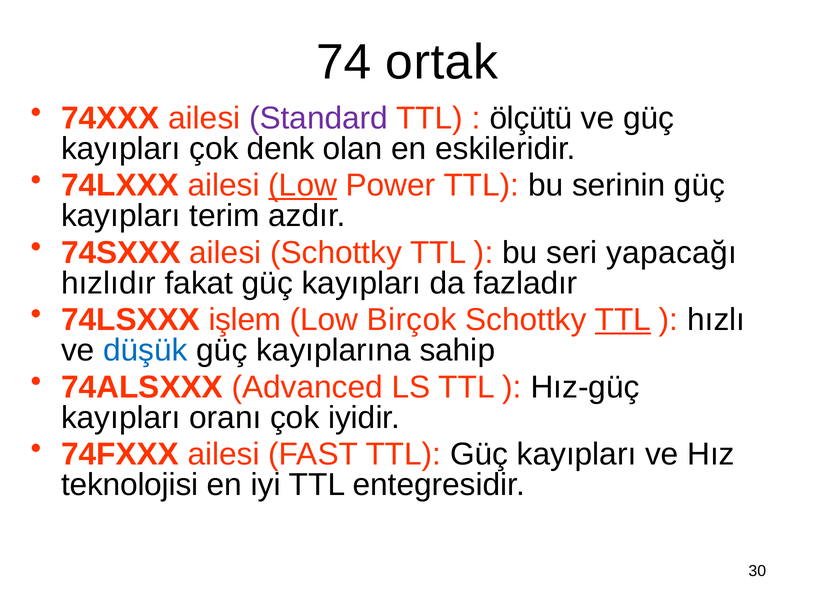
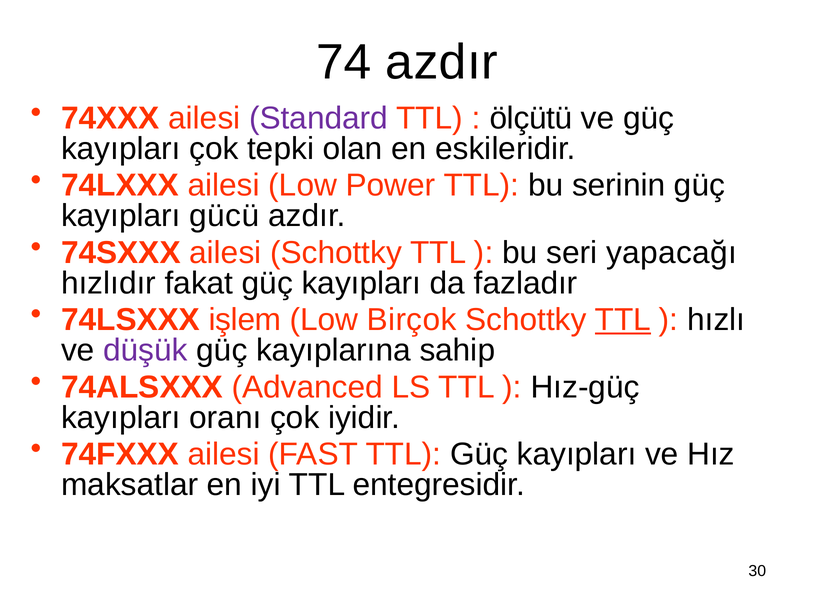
74 ortak: ortak -> azdır (442, 63)
denk: denk -> tepki (281, 149)
Low underline: present -> none (303, 186)
terim: terim -> gücü (224, 216)
düşük colour: blue -> purple (145, 350)
teknolojisi: teknolojisi -> maksatlar (130, 485)
